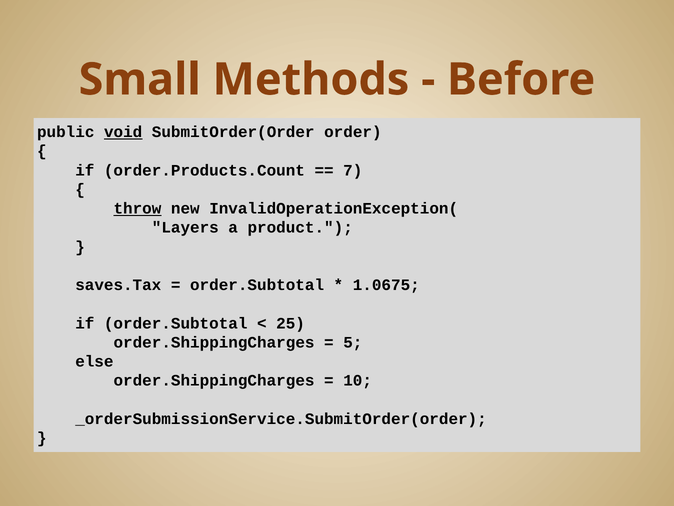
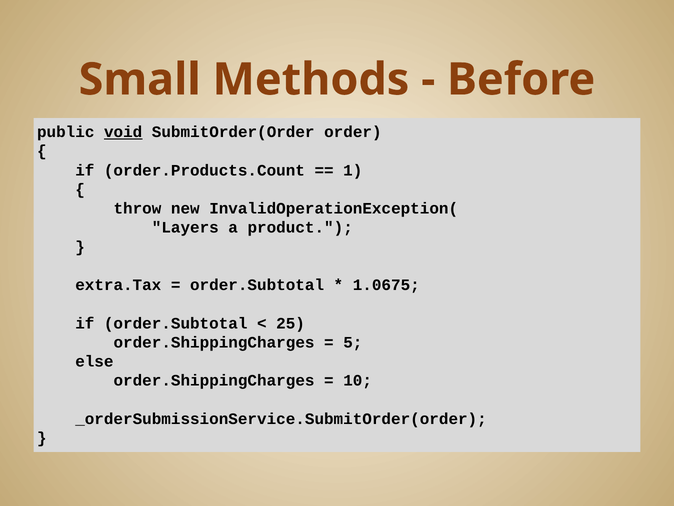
7: 7 -> 1 (353, 170)
throw underline: present -> none (137, 208)
saves.Tax: saves.Tax -> extra.Tax (118, 285)
